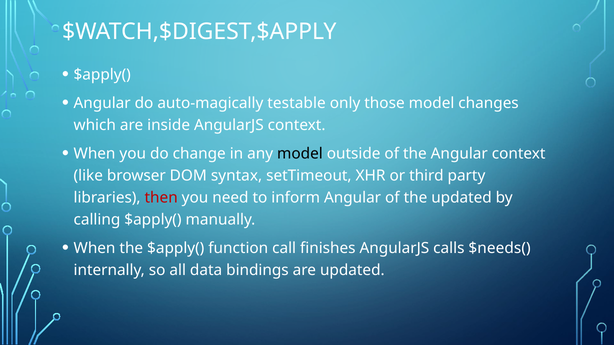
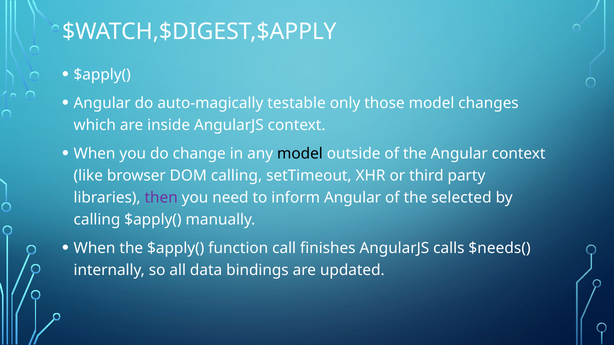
DOM syntax: syntax -> calling (237, 176)
then colour: red -> purple (161, 198)
the updated: updated -> selected (461, 198)
